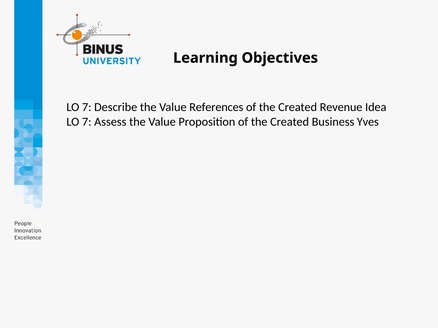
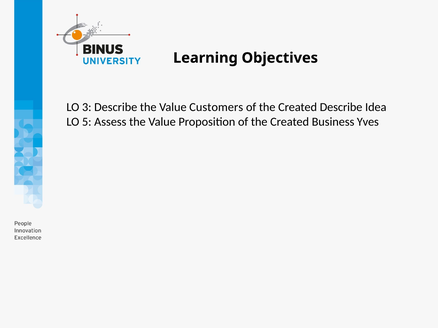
7: 7 -> 3 (87, 107)
References: References -> Customers (216, 107)
Created Revenue: Revenue -> Describe (341, 107)
7: 7 -> 5 (87, 122)
